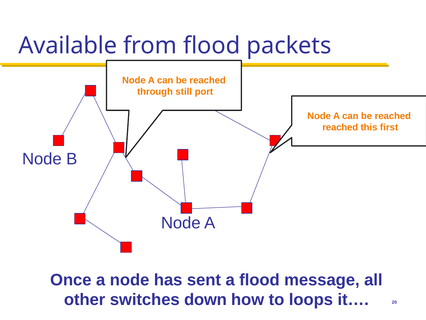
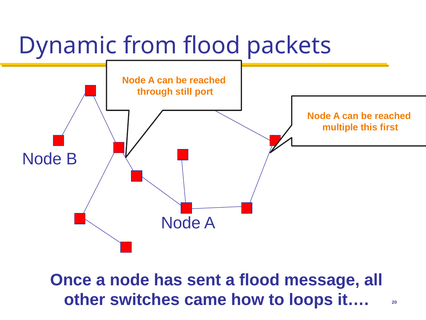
Available: Available -> Dynamic (68, 46)
reached: reached -> multiple (340, 127)
down: down -> came (205, 299)
